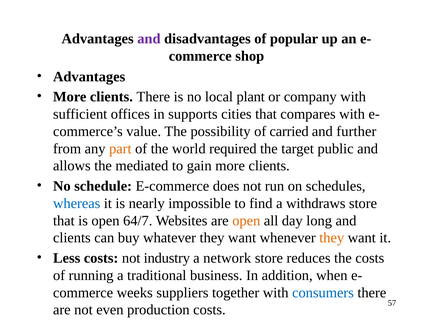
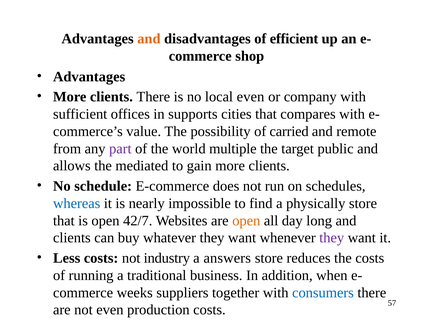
and colour: purple -> orange (149, 39)
popular: popular -> efficient (294, 39)
local plant: plant -> even (251, 97)
further: further -> remote (356, 132)
part colour: orange -> purple (120, 149)
required: required -> multiple (233, 149)
withdraws: withdraws -> physically (316, 204)
64/7: 64/7 -> 42/7 (138, 221)
they colour: orange -> purple (332, 238)
network: network -> answers (227, 259)
